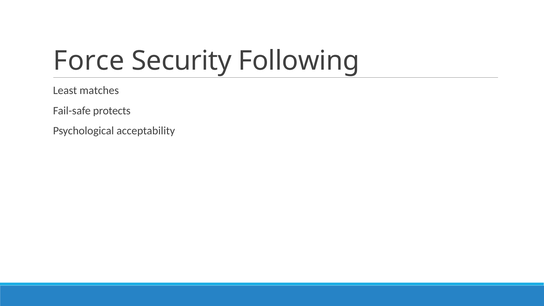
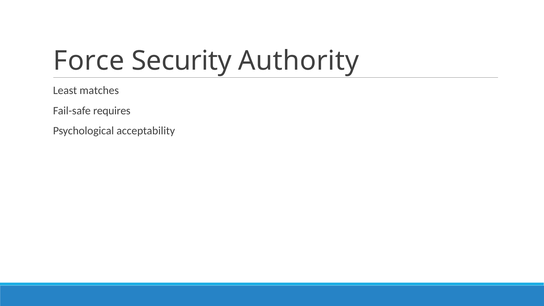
Following: Following -> Authority (299, 61)
protects: protects -> requires (112, 111)
